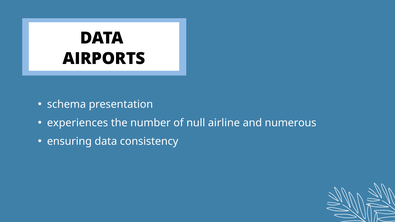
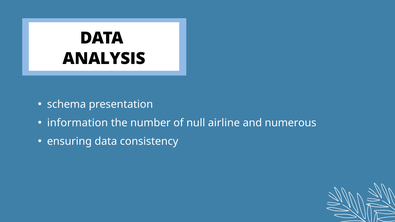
AIRPORTS: AIRPORTS -> ANALYSIS (104, 59)
experiences: experiences -> information (78, 123)
